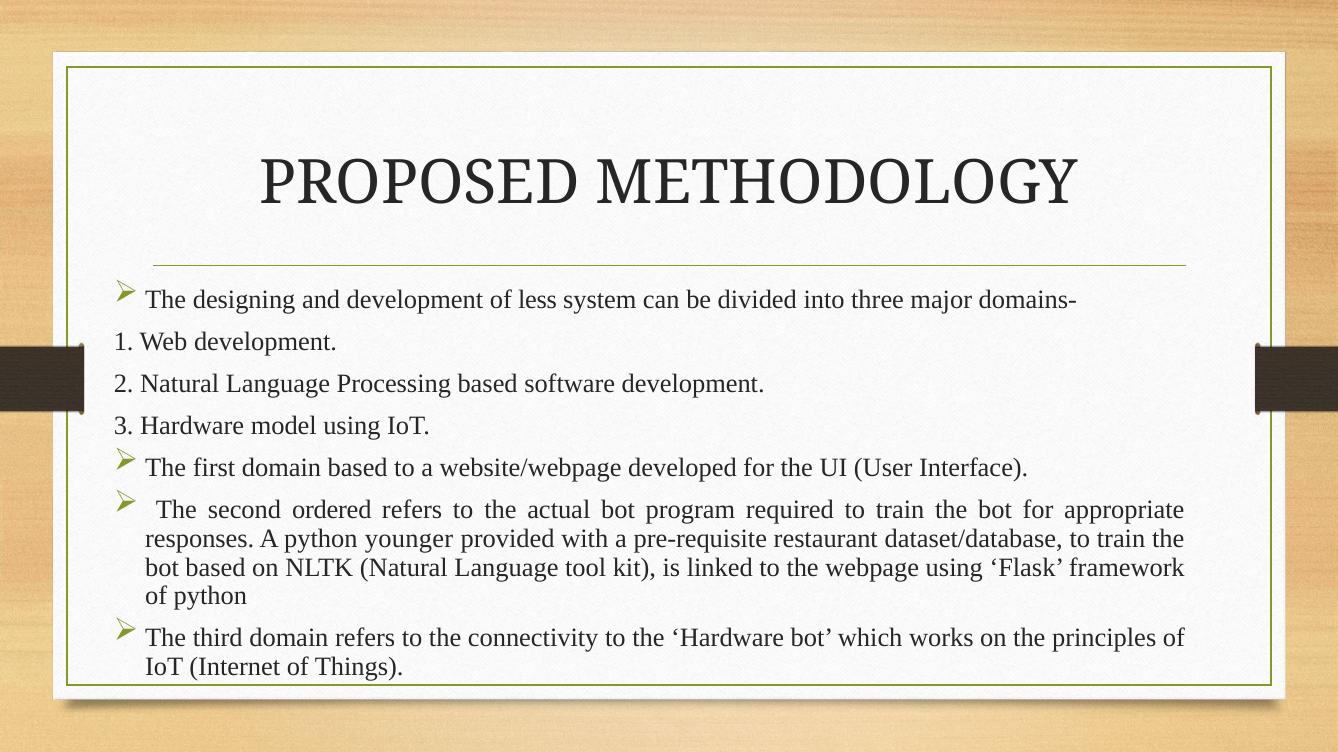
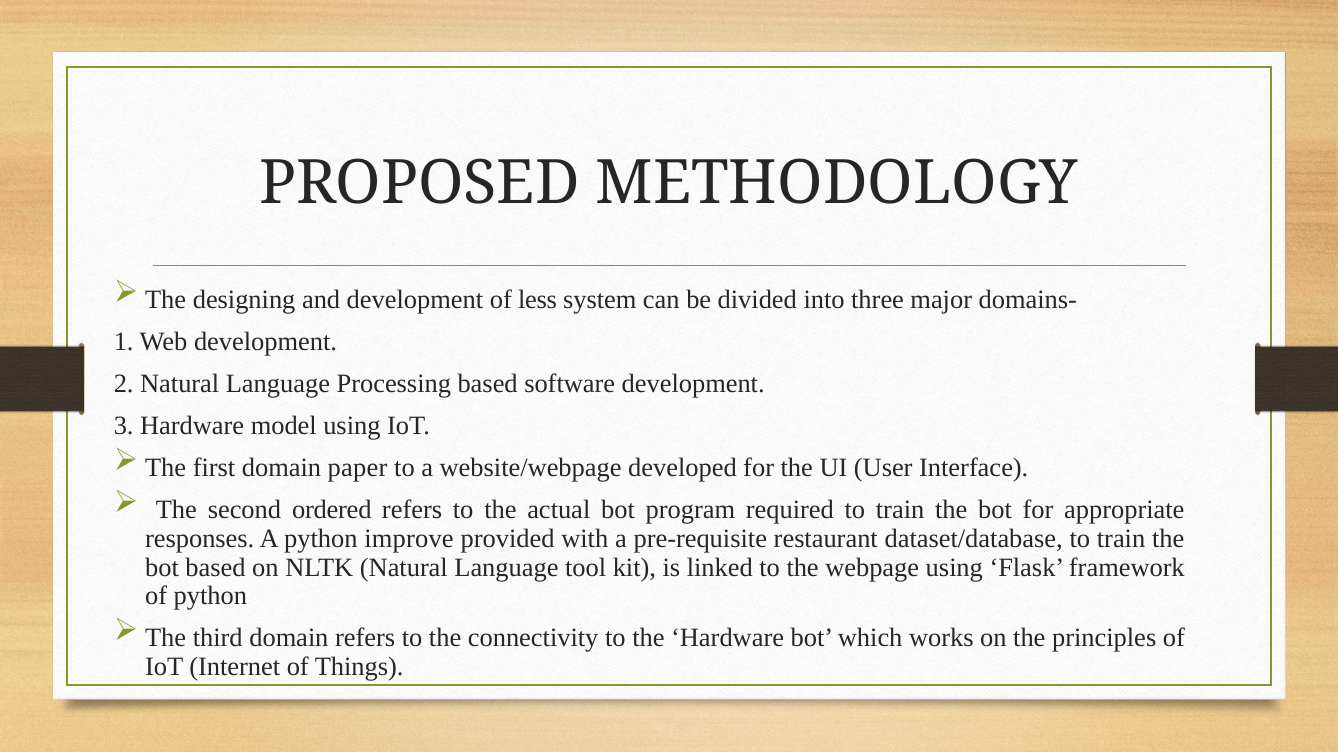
domain based: based -> paper (357, 468)
younger: younger -> improve (409, 539)
